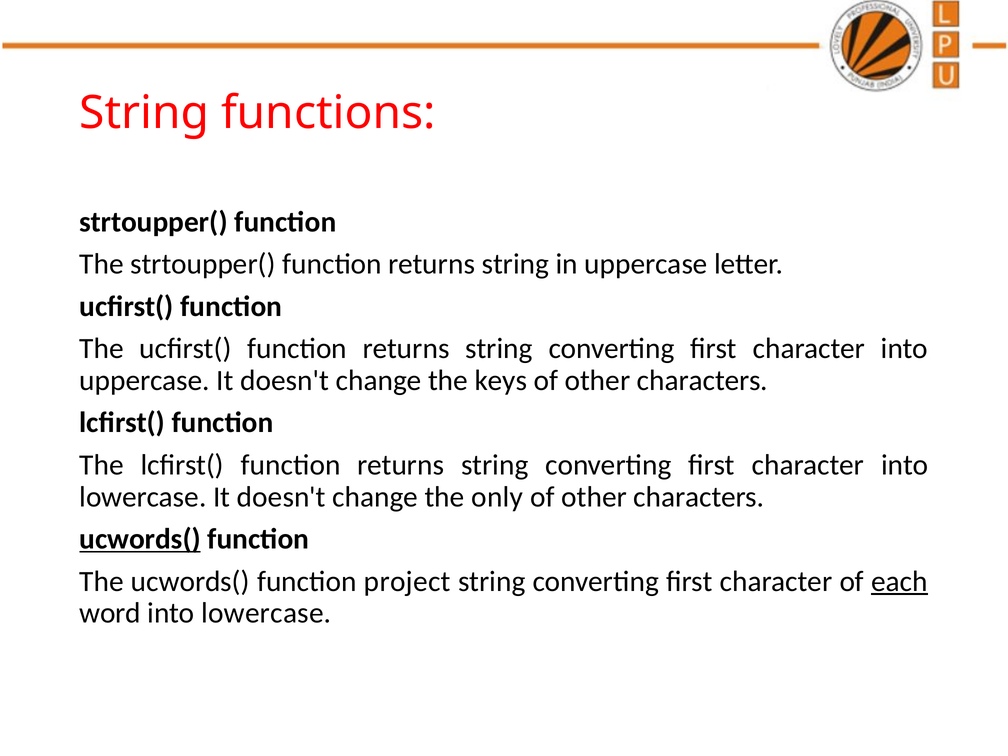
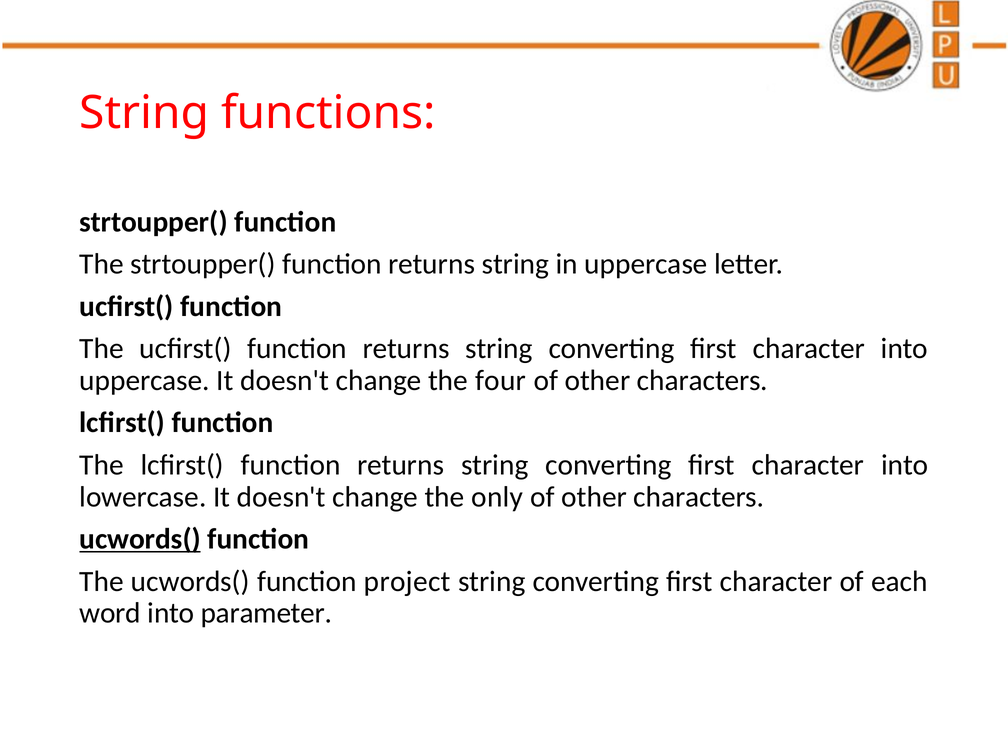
keys: keys -> four (501, 381)
each underline: present -> none (900, 581)
word into lowercase: lowercase -> parameter (266, 613)
